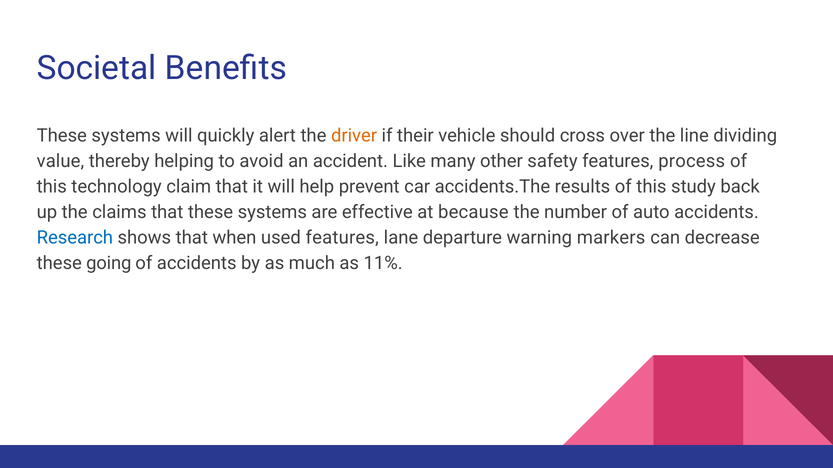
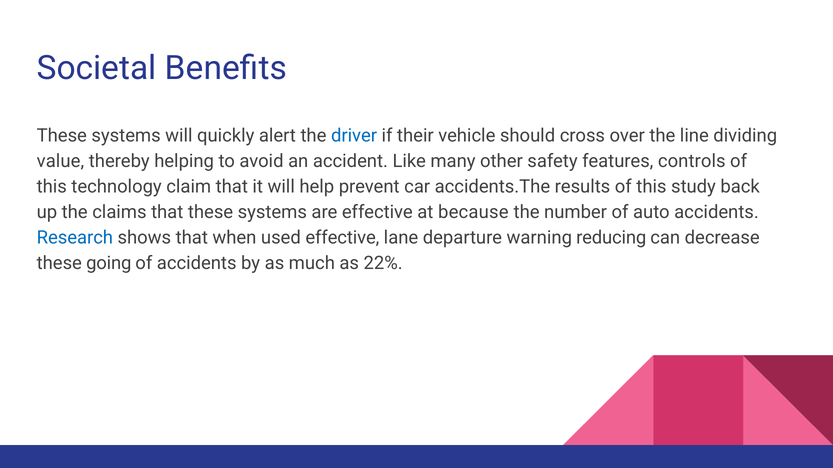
driver colour: orange -> blue (354, 136)
process: process -> controls (692, 162)
used features: features -> effective (342, 238)
markers: markers -> reducing (611, 238)
11%: 11% -> 22% (383, 263)
